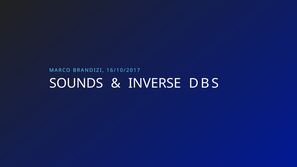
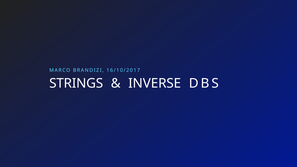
SOUNDS: SOUNDS -> STRINGS (76, 83)
